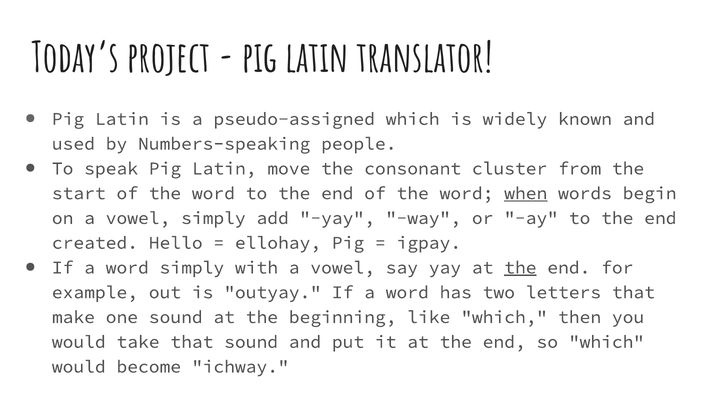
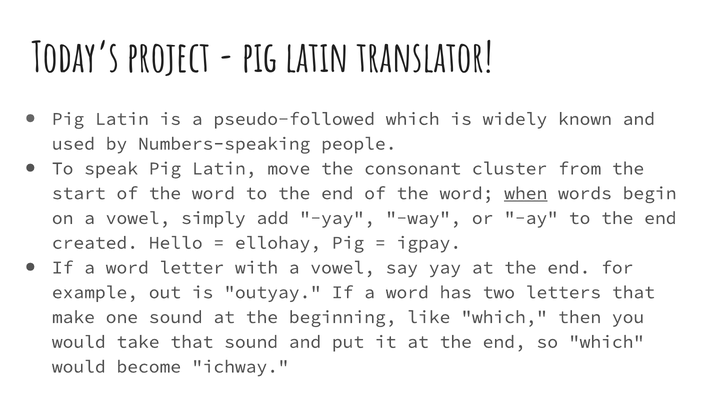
pseudo-assigned: pseudo-assigned -> pseudo-followed (294, 119)
word simply: simply -> letter (192, 267)
the underline: present -> none (520, 267)
